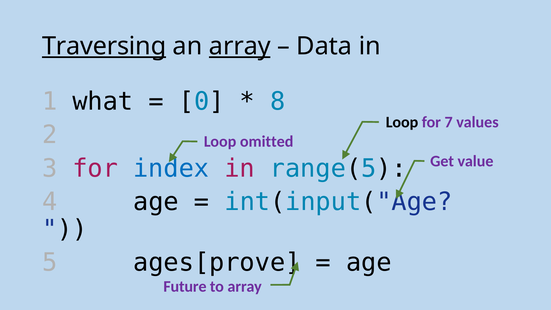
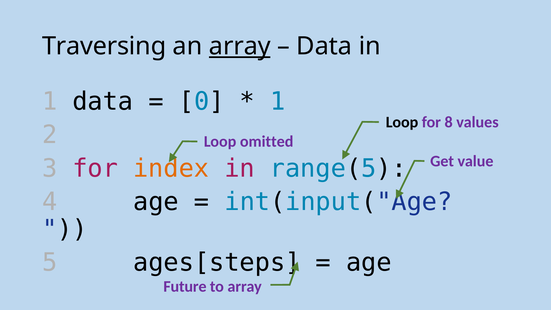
Traversing underline: present -> none (104, 46)
1 what: what -> data (103, 101)
8: 8 -> 1 (278, 101)
7: 7 -> 8 (449, 122)
index colour: blue -> orange (171, 168)
ages[prove: ages[prove -> ages[steps (217, 263)
